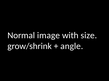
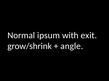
image: image -> ipsum (48, 36)
size: size -> exit (89, 36)
